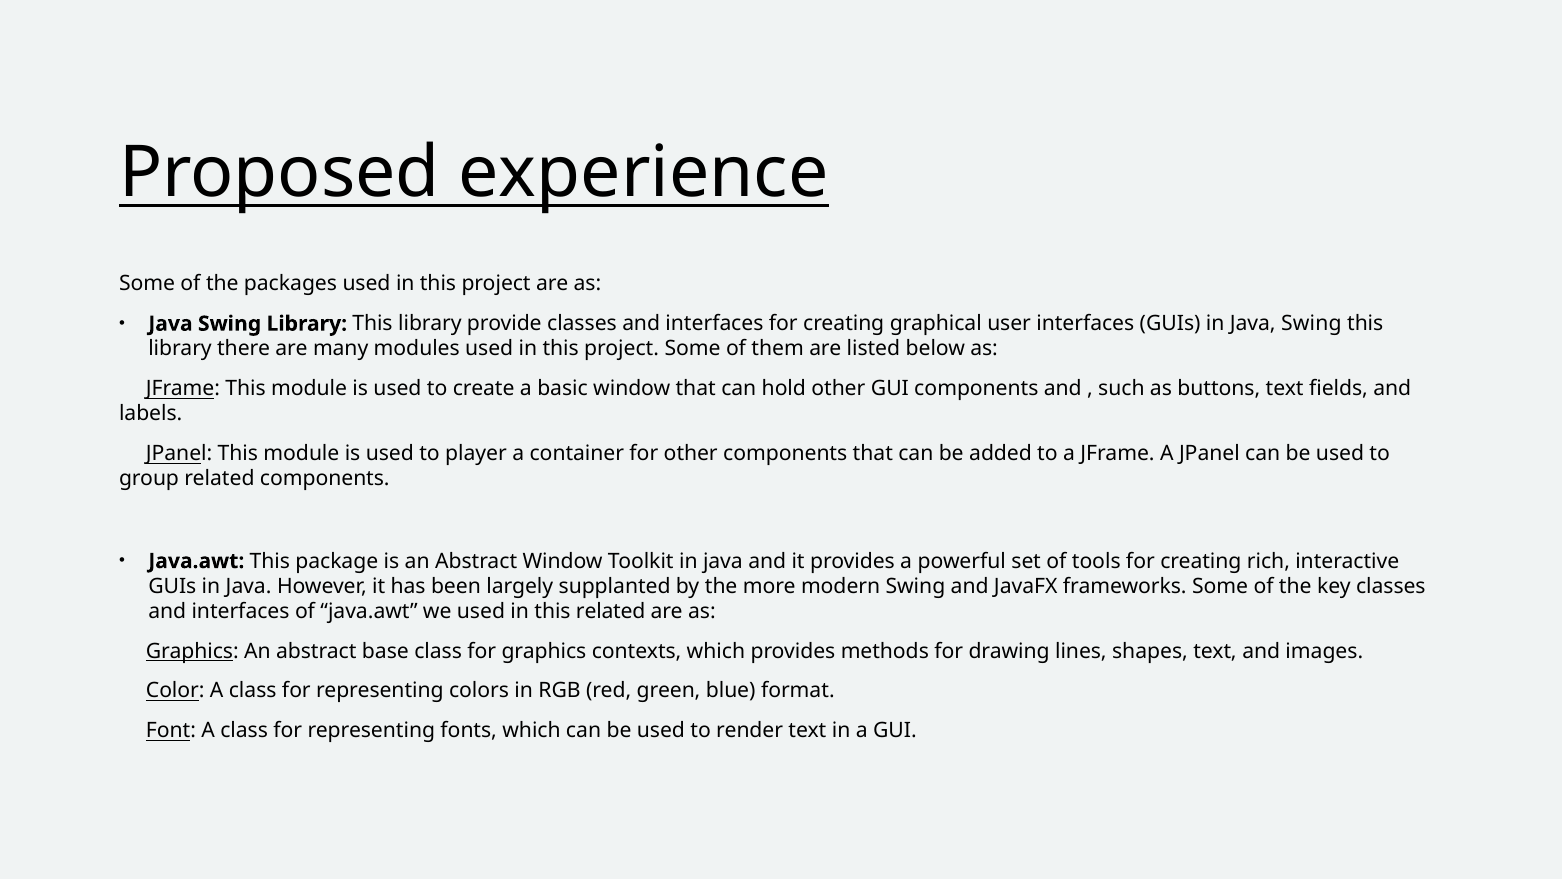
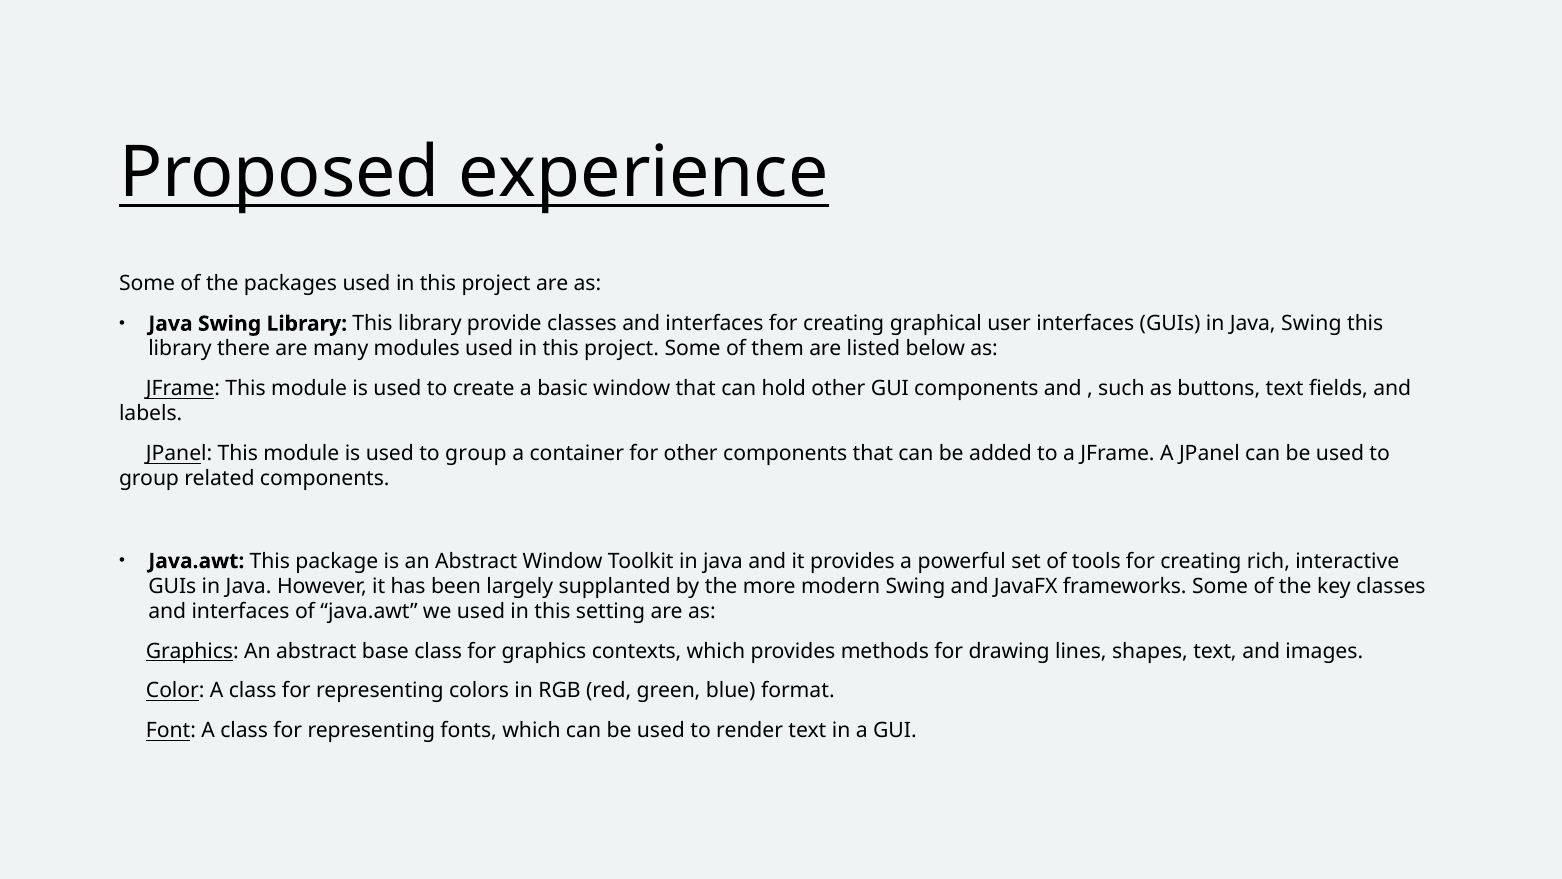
is used to player: player -> group (476, 453)
this related: related -> setting (611, 611)
